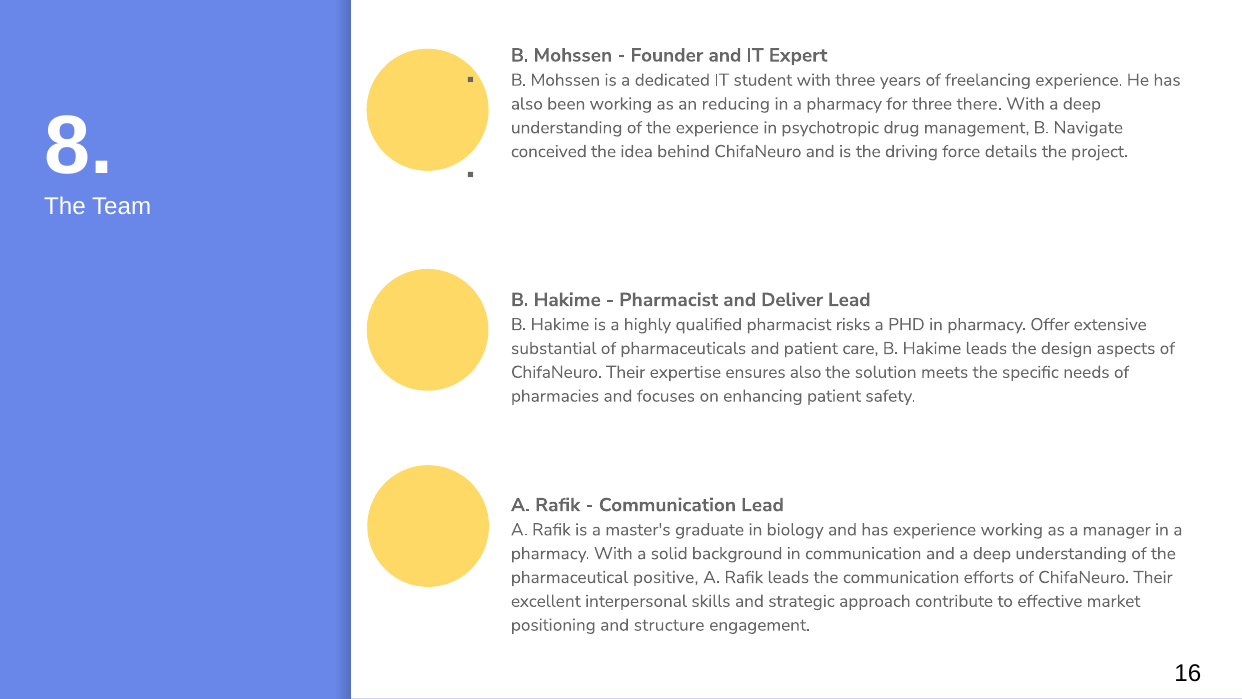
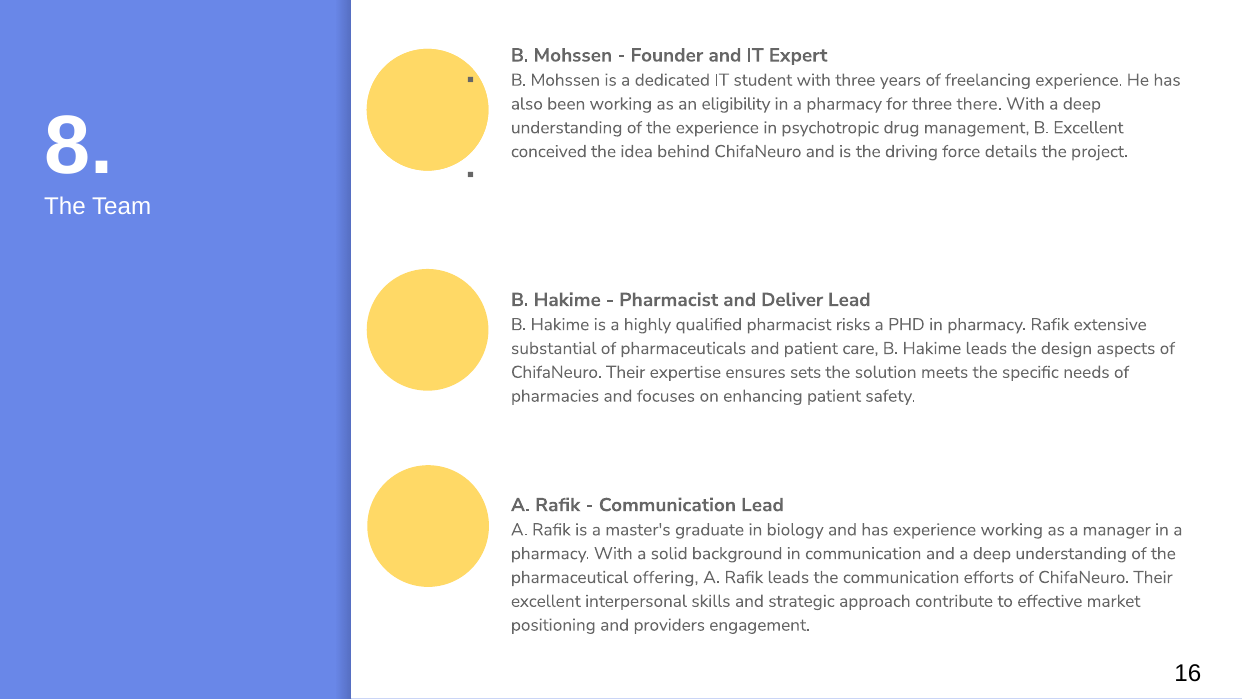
reducing: reducing -> eligibility (736, 104)
B Navigate: Navigate -> Excellent (1088, 128)
pharmacy Offer: Offer -> Rafik (1050, 324)
ensures also: also -> sets (806, 372)
positive: positive -> offering (666, 577)
structure: structure -> providers (669, 625)
